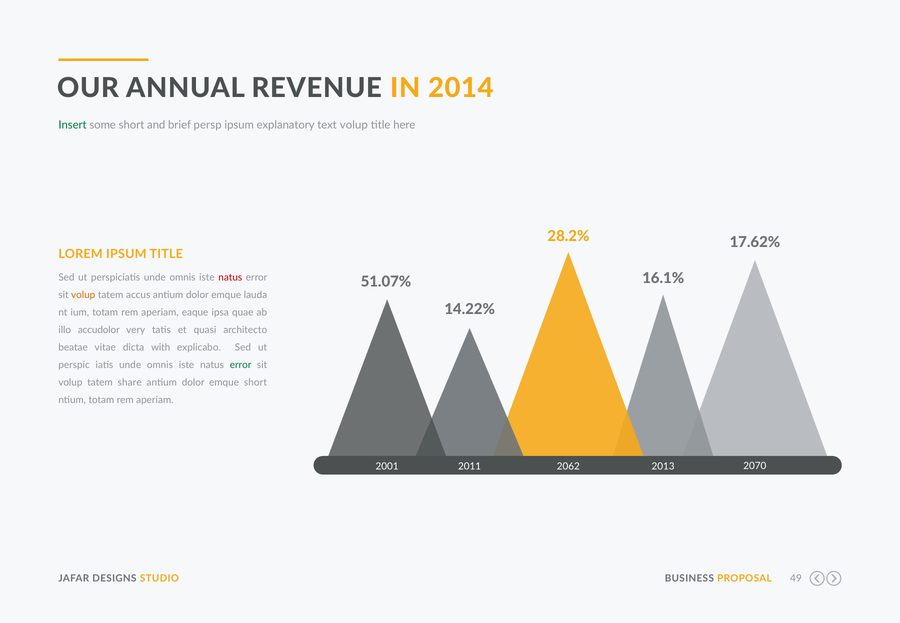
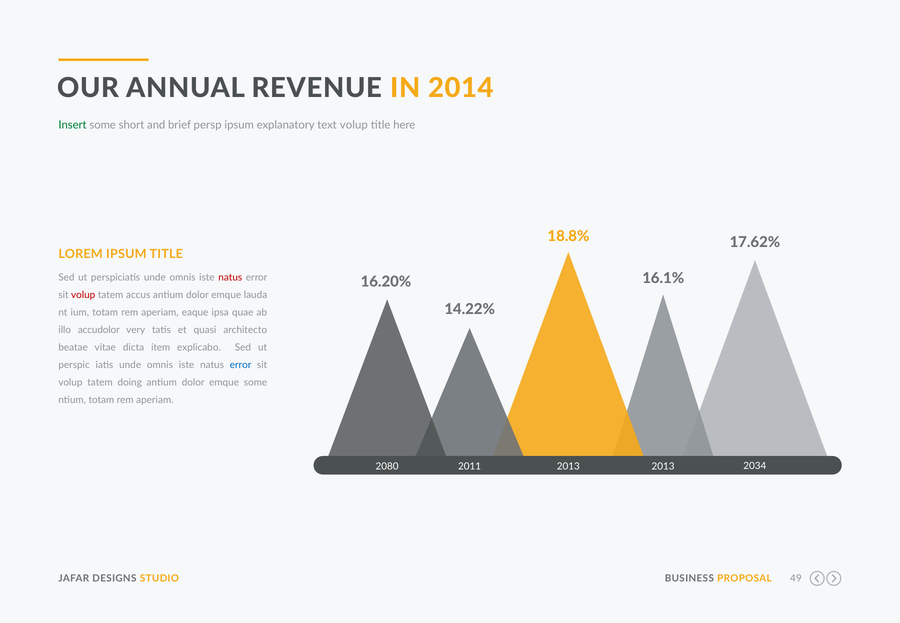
28.2%: 28.2% -> 18.8% (568, 236)
51.07%: 51.07% -> 16.20% (386, 282)
volup colour: orange -> red (83, 295)
with: with -> item (161, 348)
error colour: green -> blue (241, 365)
share: share -> doing (130, 383)
emque short: short -> some (256, 383)
2001: 2001 -> 2080 (387, 467)
2011 2062: 2062 -> 2013 (568, 467)
2070: 2070 -> 2034 (755, 466)
